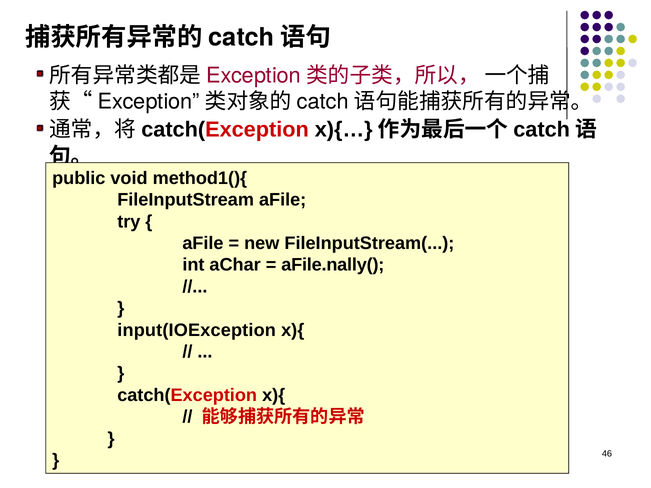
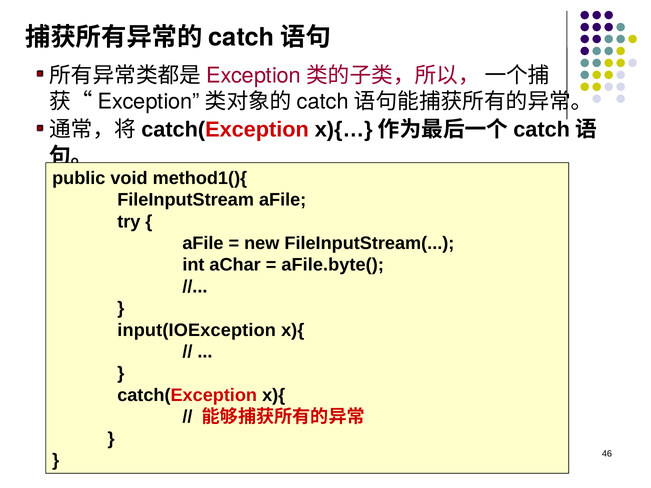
aFile.nally(: aFile.nally( -> aFile.byte( (333, 265)
